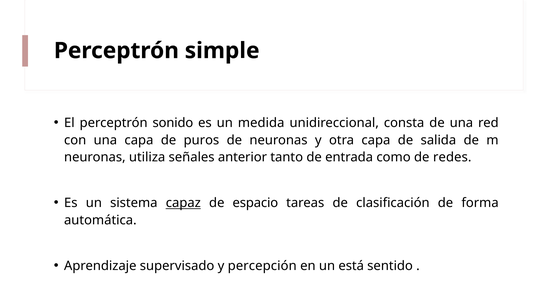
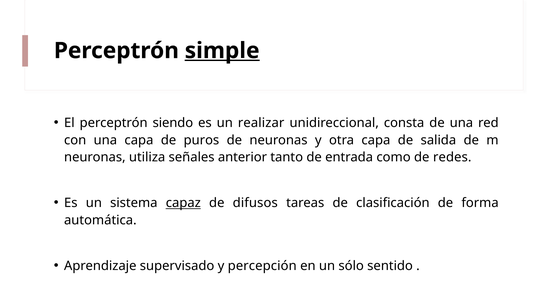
simple underline: none -> present (222, 51)
sonido: sonido -> siendo (173, 123)
medida: medida -> realizar (261, 123)
espacio: espacio -> difusos (255, 203)
está: está -> sólo (351, 266)
